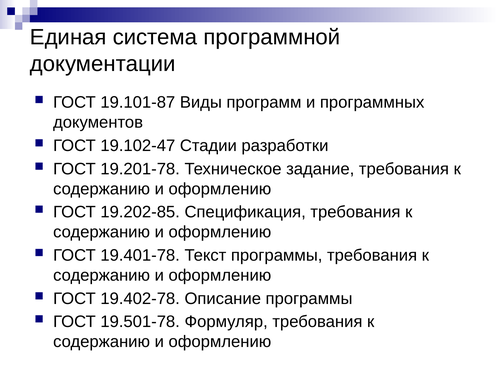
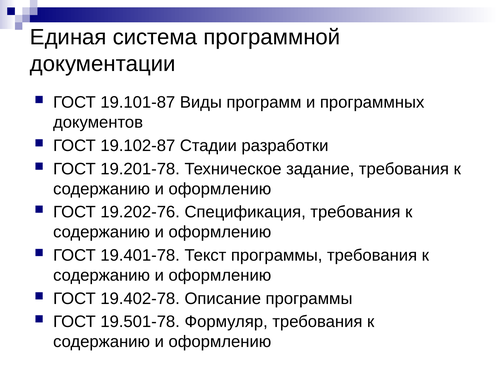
19.102-47: 19.102-47 -> 19.102-87 (138, 146)
19.202-85: 19.202-85 -> 19.202-76 (140, 212)
